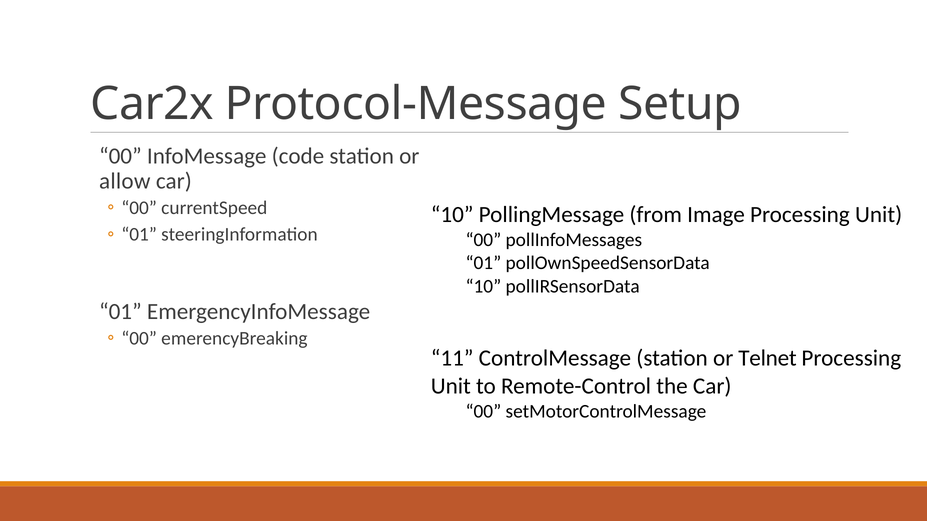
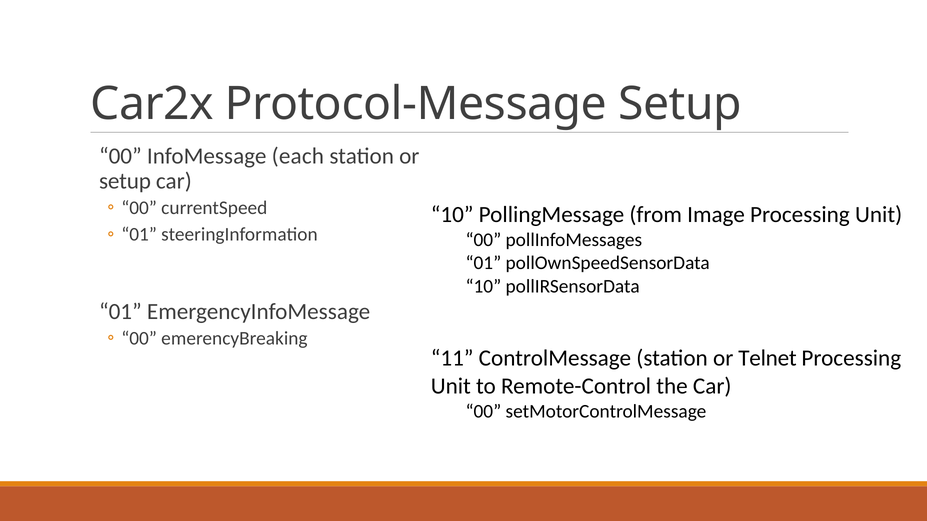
code: code -> each (298, 156)
allow: allow -> setup (125, 181)
